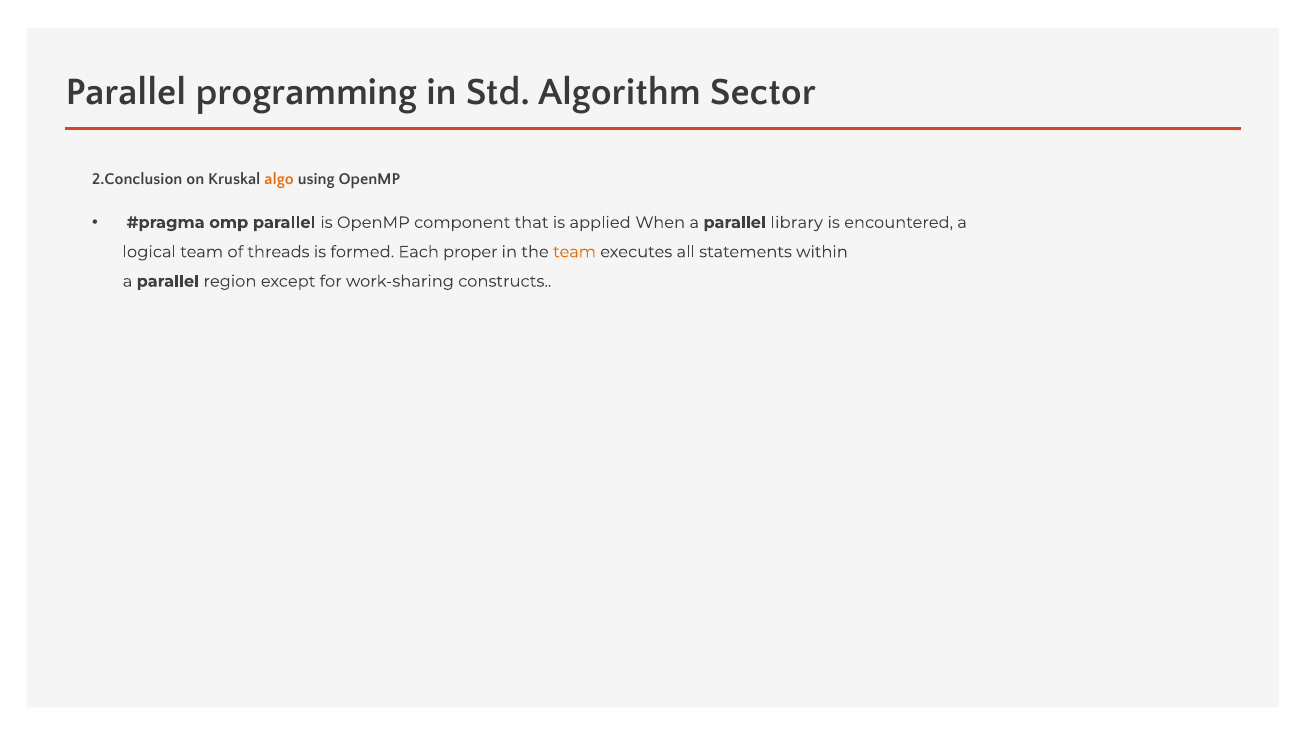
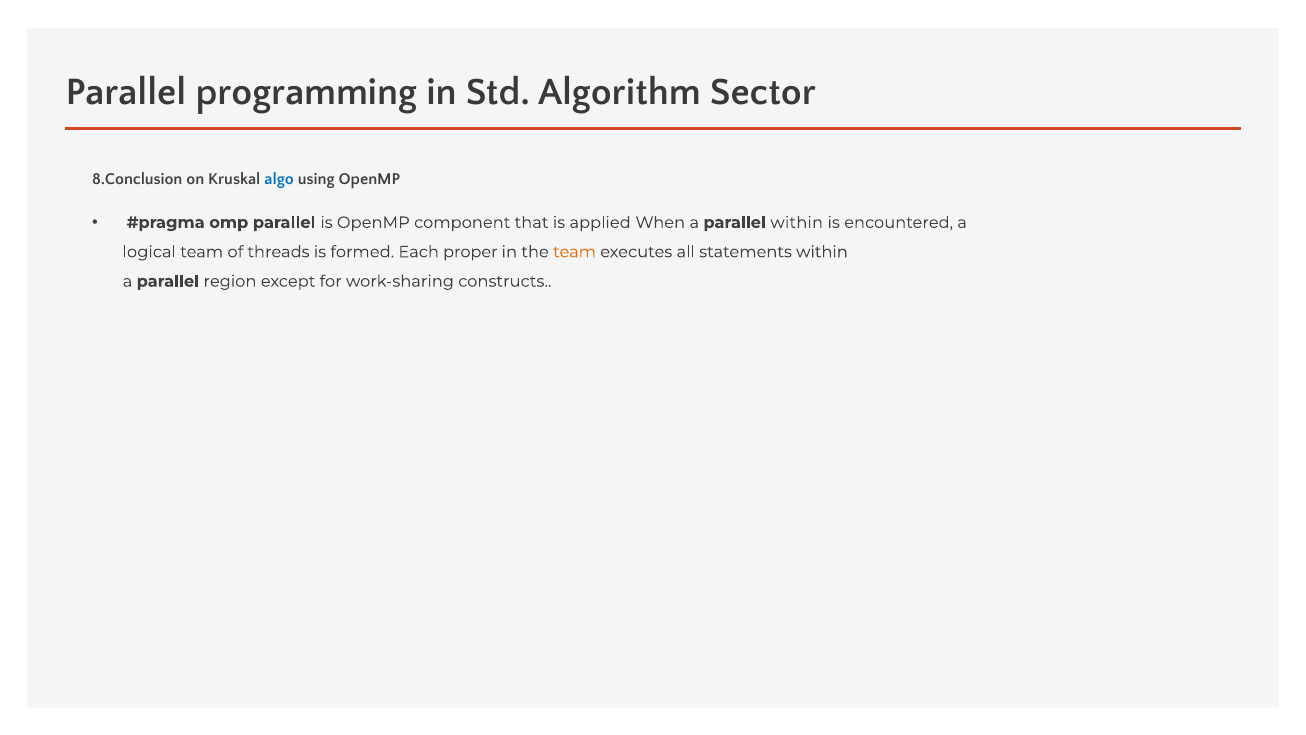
2.Conclusion: 2.Conclusion -> 8.Conclusion (137, 179)
algo colour: orange -> blue (279, 179)
parallel library: library -> within (797, 222)
